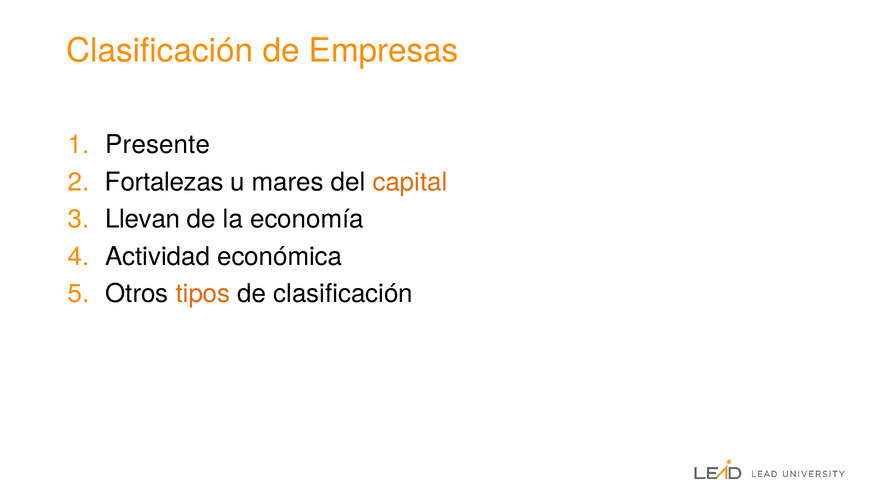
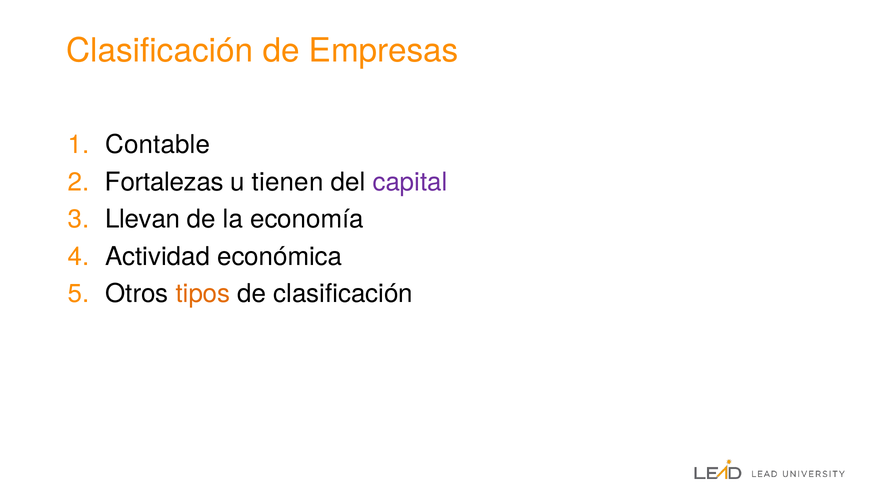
Presente: Presente -> Contable (158, 145)
mares: mares -> tienen (288, 182)
capital colour: orange -> purple (410, 182)
